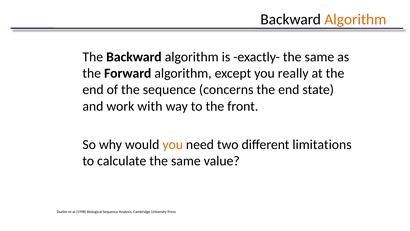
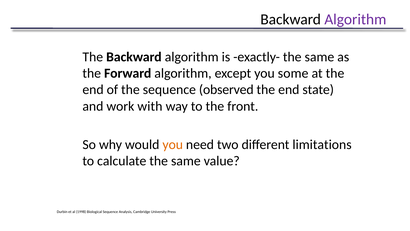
Algorithm colour: orange -> purple (355, 20)
really: really -> some (293, 73)
concerns: concerns -> observed (226, 90)
